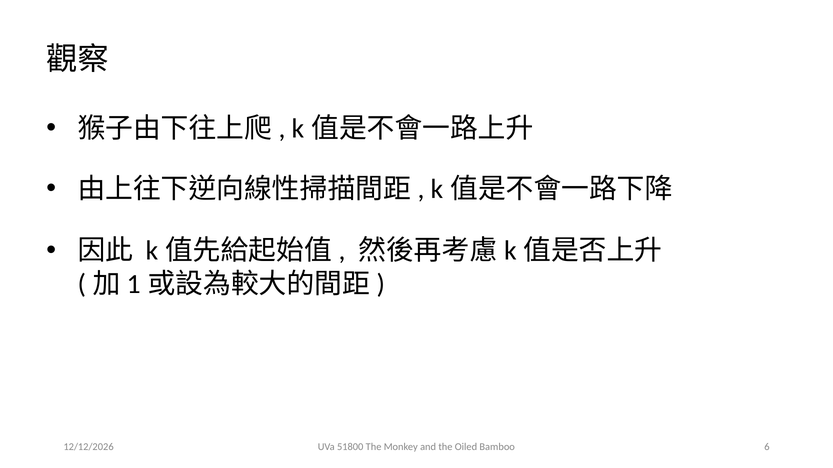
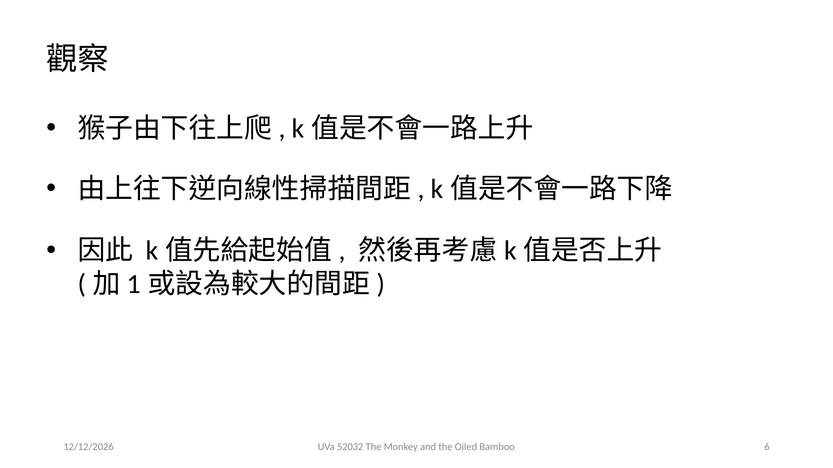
51800: 51800 -> 52032 (350, 447)
